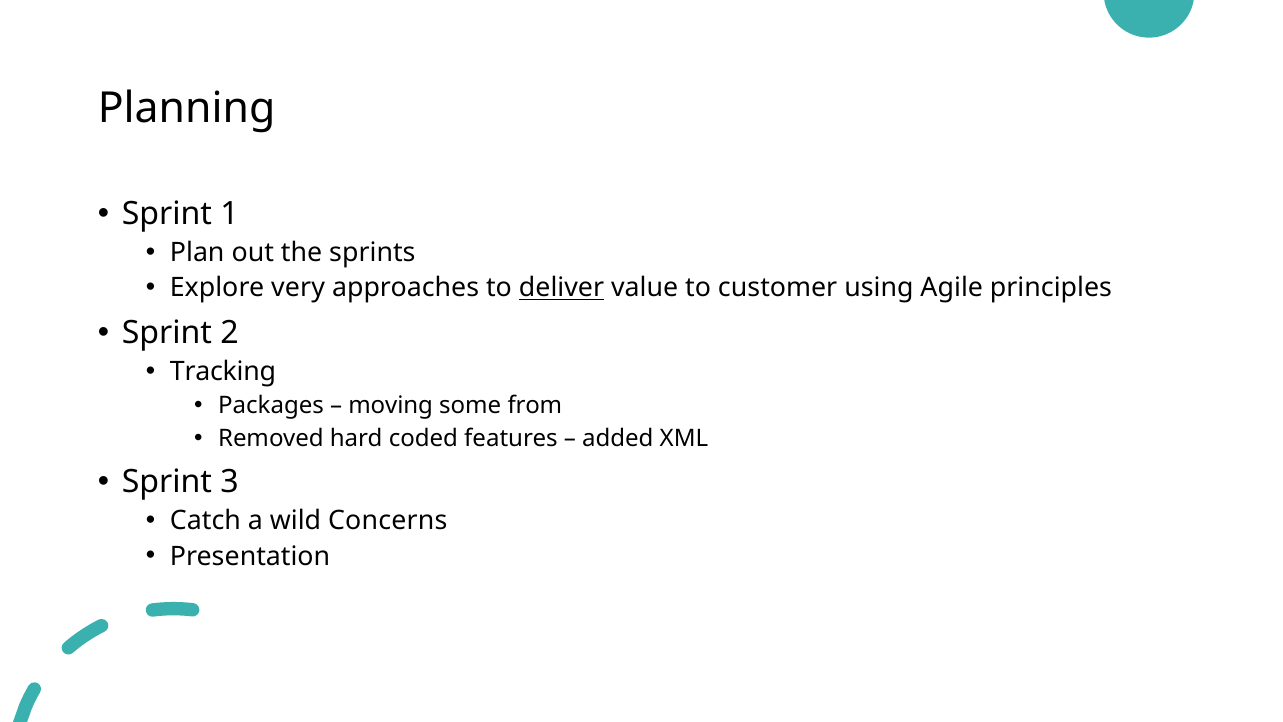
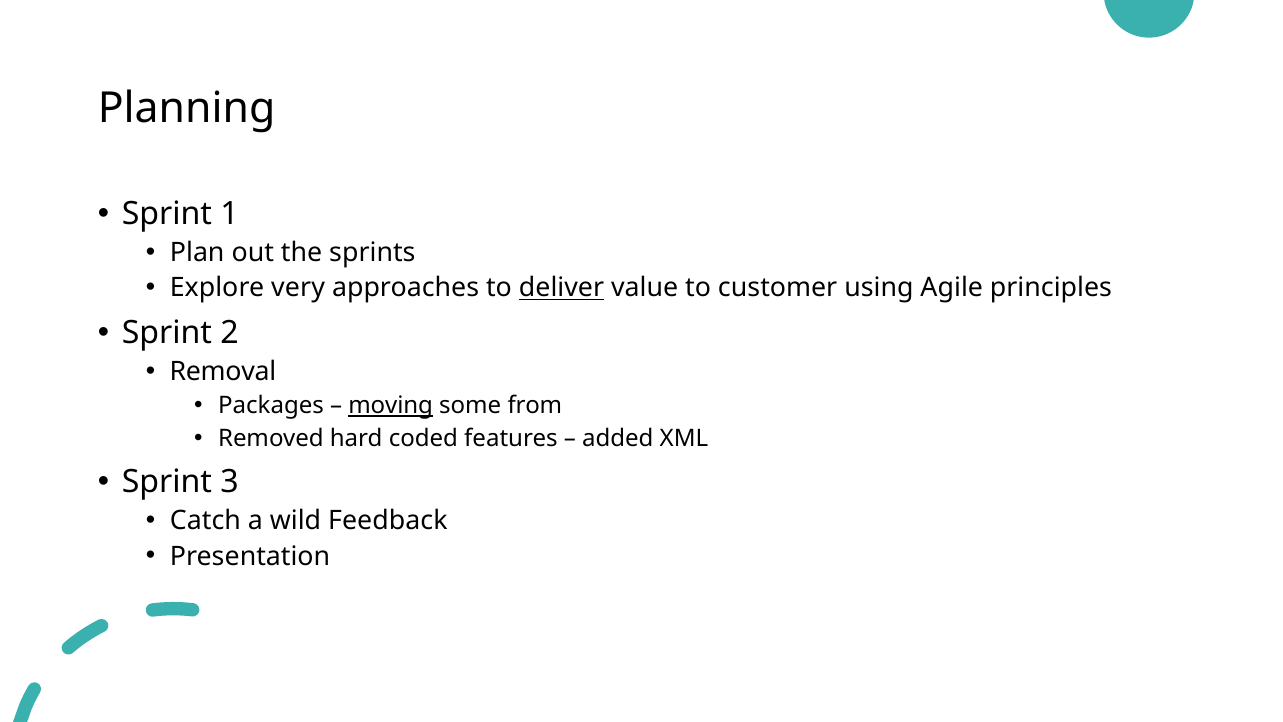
Tracking: Tracking -> Removal (223, 372)
moving underline: none -> present (391, 406)
Concerns: Concerns -> Feedback (388, 520)
